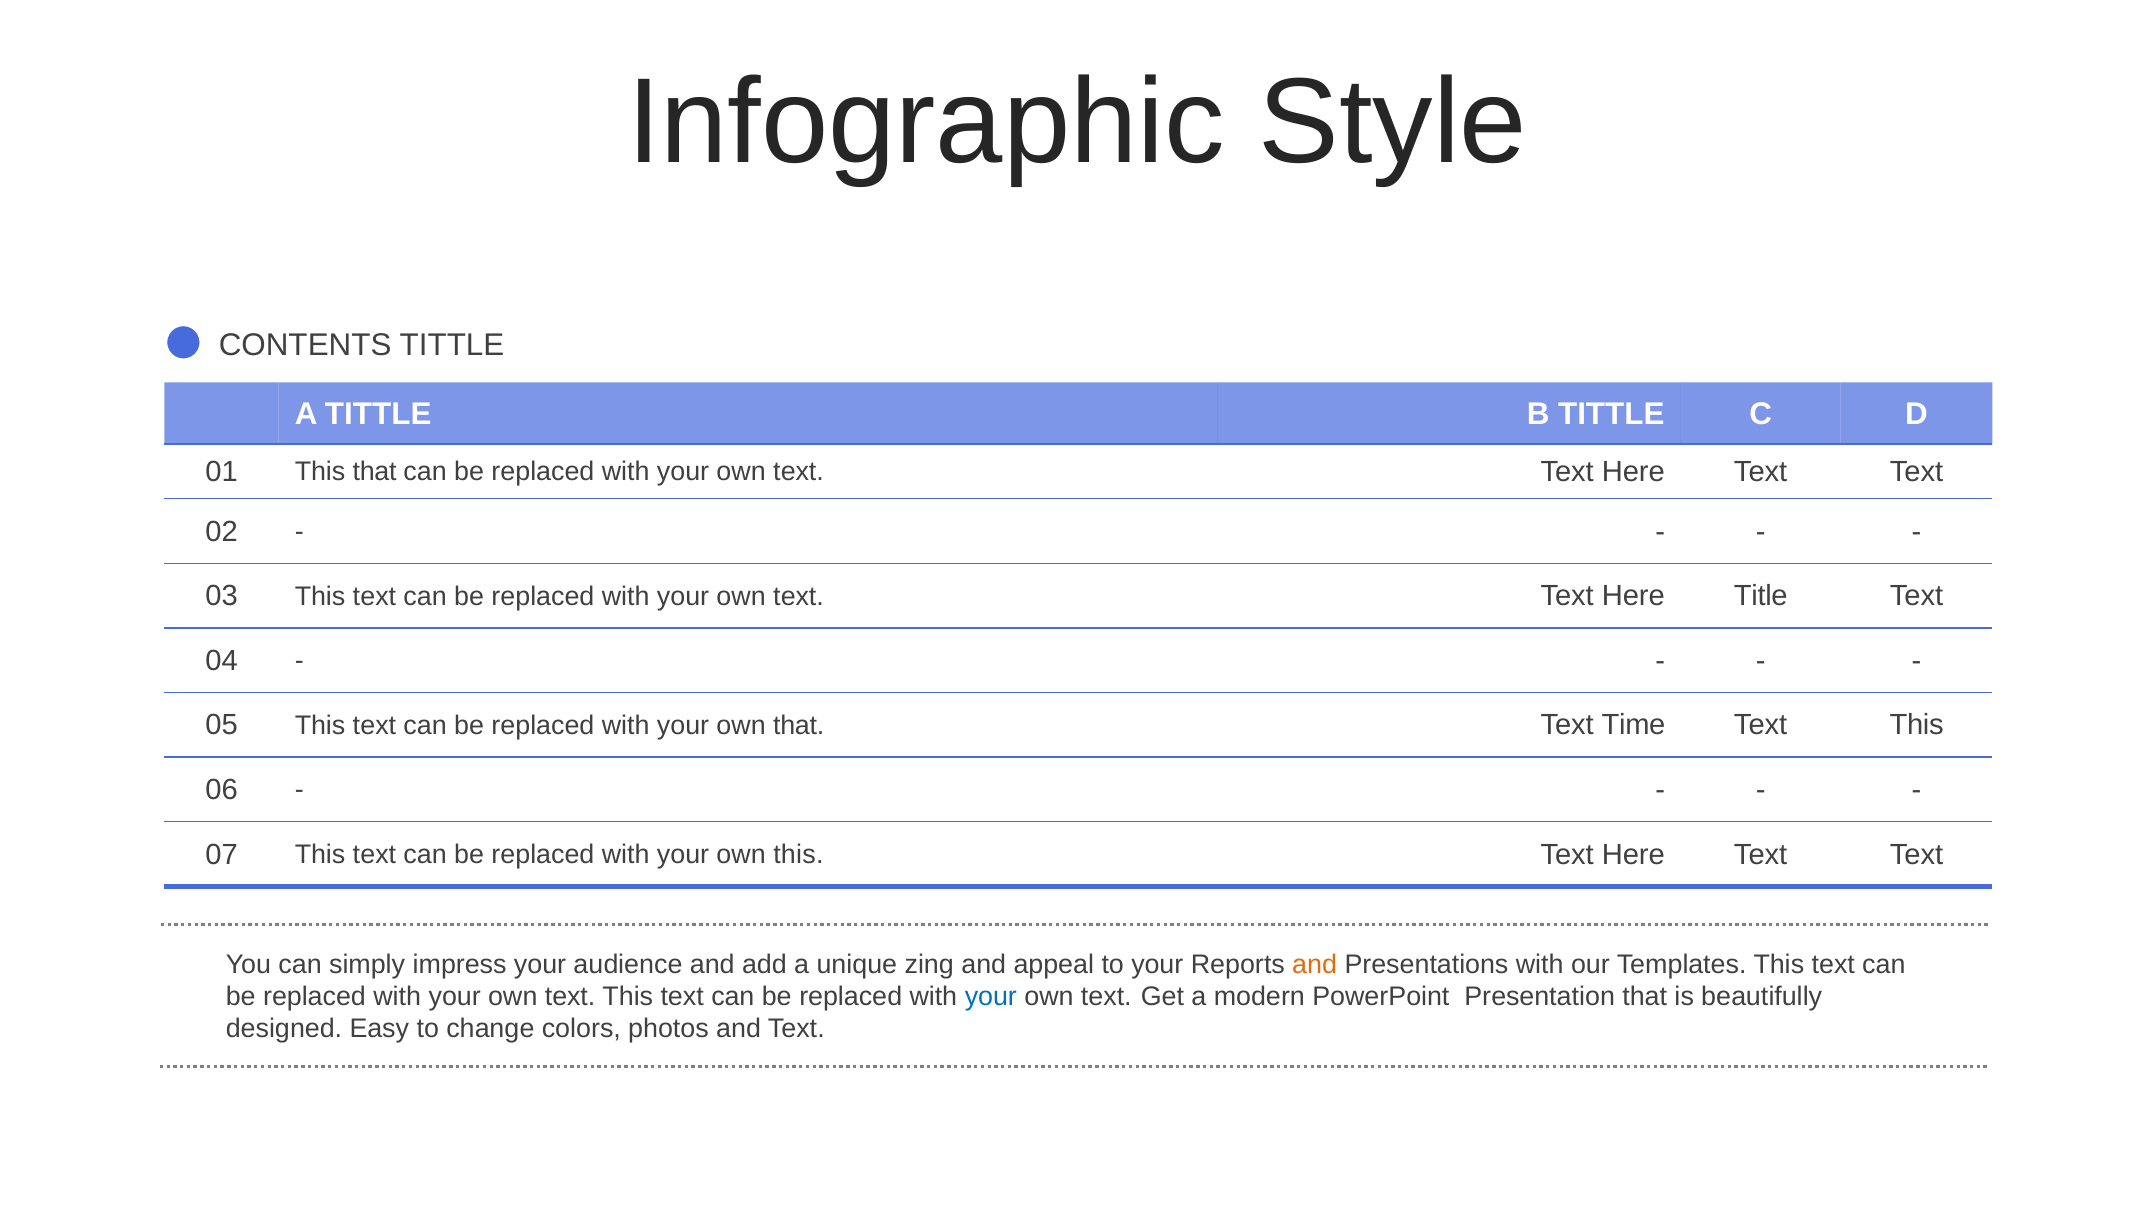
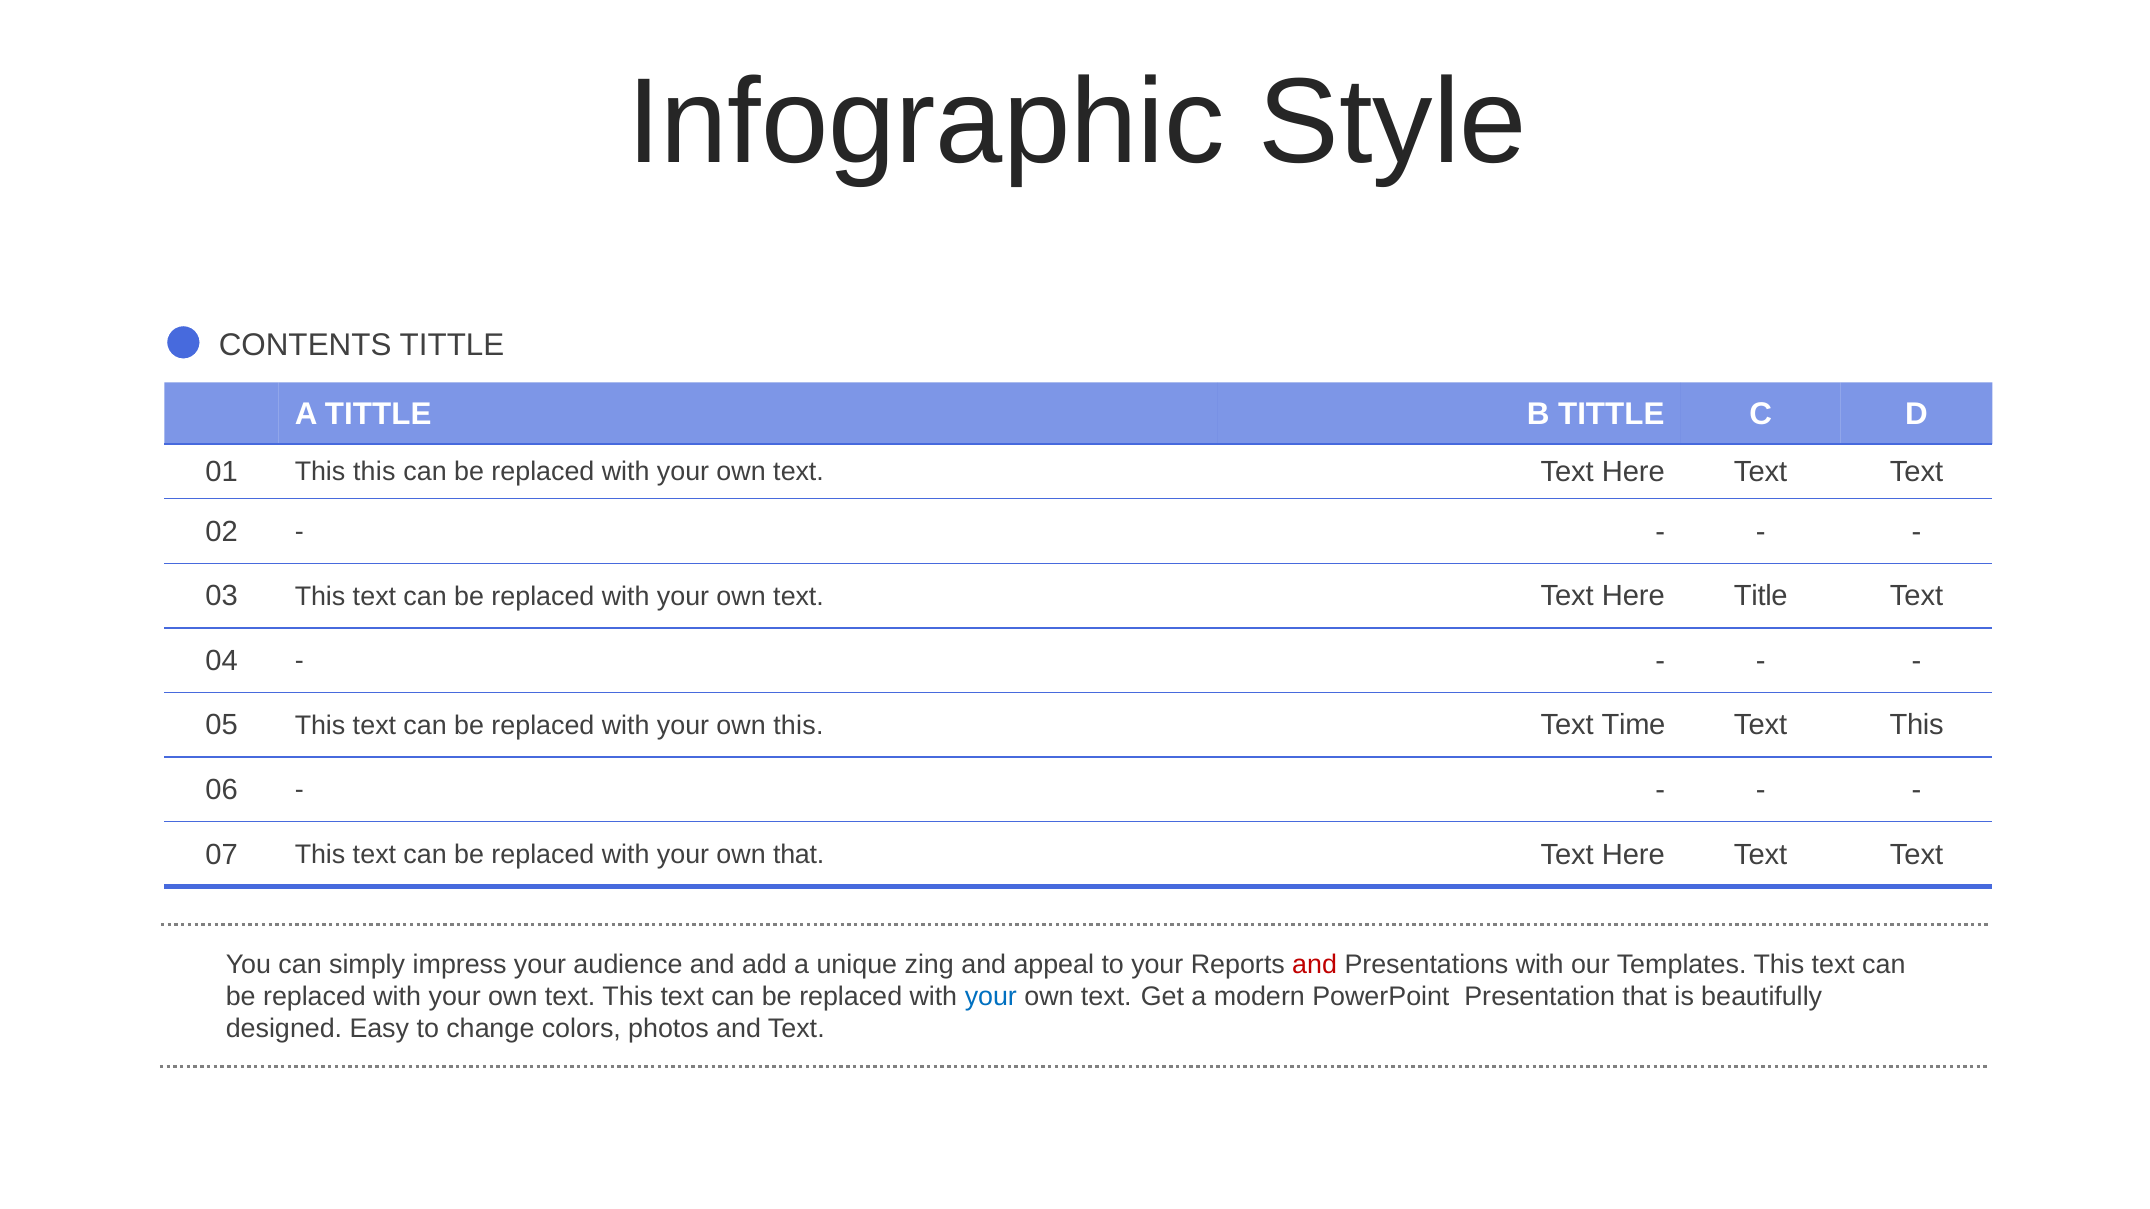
This that: that -> this (374, 472)
own that: that -> this (798, 726)
own this: this -> that (799, 855)
and colour: orange -> red (1315, 965)
